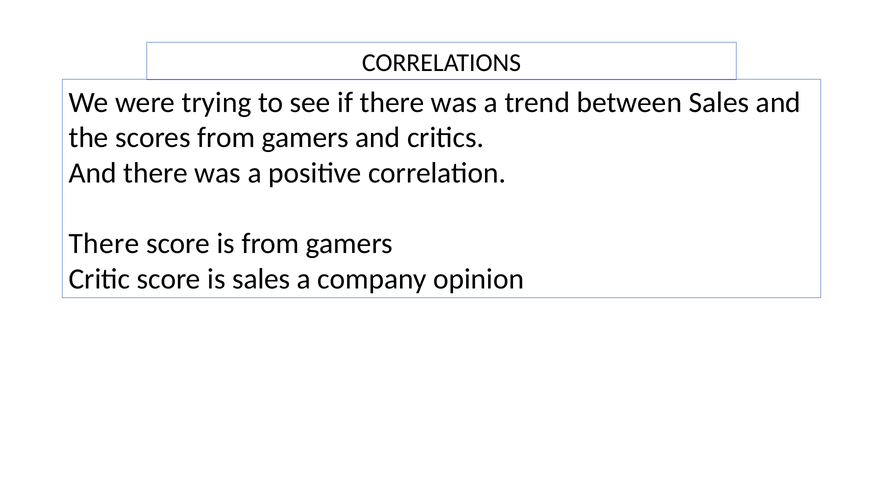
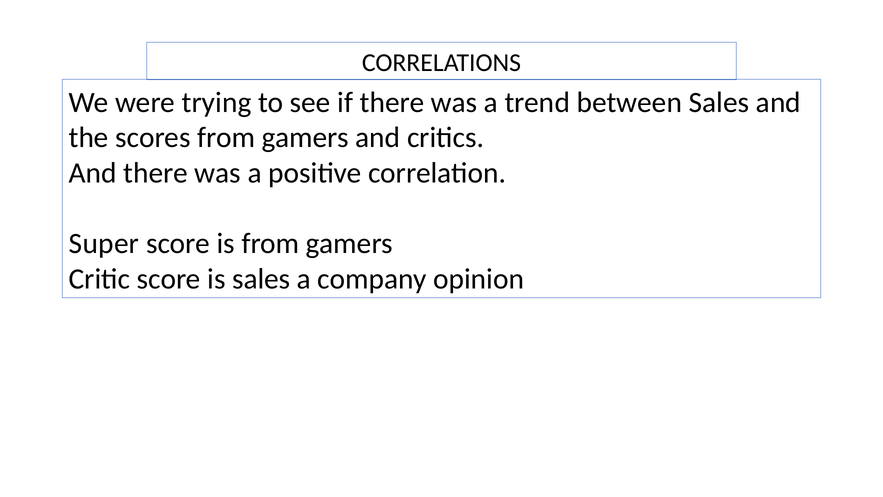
There: There -> Super (104, 244)
